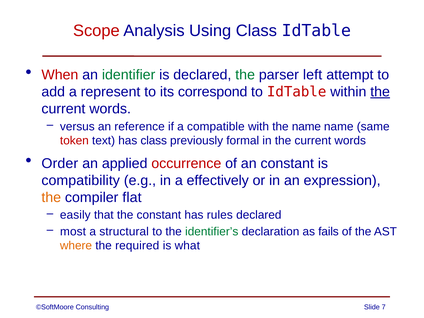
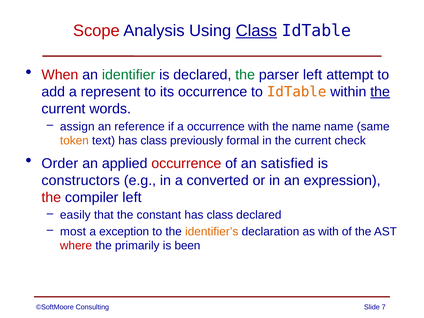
Class underline: none -> present (256, 31)
its correspond: correspond -> occurrence (213, 92)
IdTable colour: red -> orange (297, 92)
versus: versus -> assign (77, 126)
a compatible: compatible -> occurrence (216, 126)
token colour: red -> orange (74, 141)
in the current words: words -> check (350, 141)
an constant: constant -> satisfied (287, 163)
compatibility: compatibility -> constructors (81, 180)
effectively: effectively -> converted (218, 180)
the colour: orange -> red (51, 197)
compiler flat: flat -> left (132, 197)
rules: rules -> class (220, 215)
structural: structural -> exception (124, 232)
identifier’s colour: green -> orange (212, 232)
as fails: fails -> with (328, 232)
where colour: orange -> red (76, 246)
required: required -> primarily (137, 246)
what: what -> been (187, 246)
